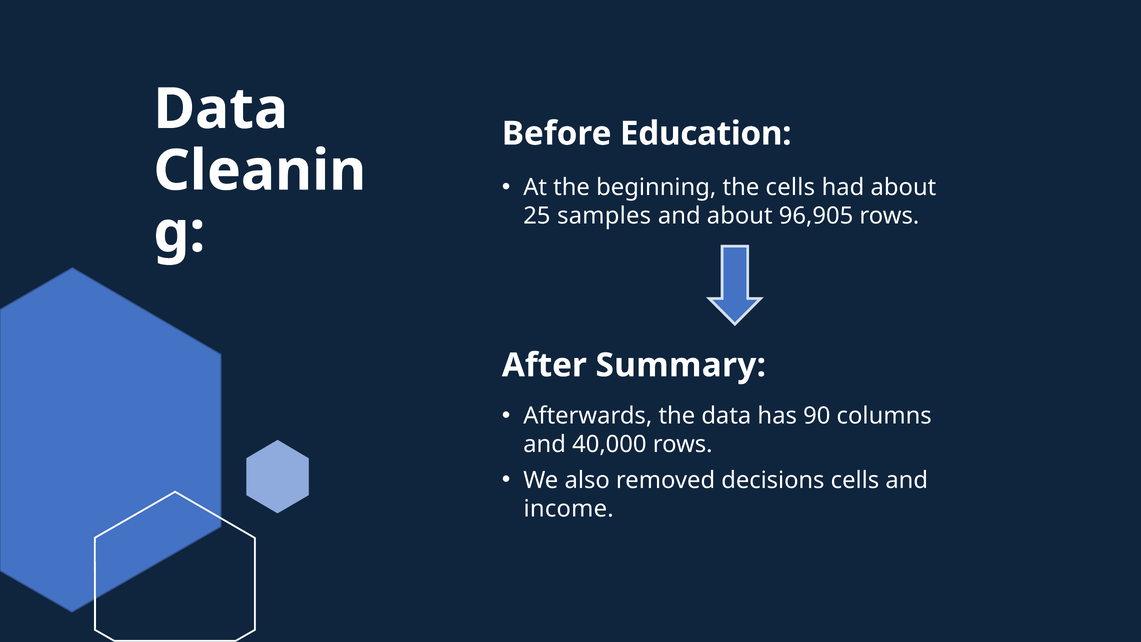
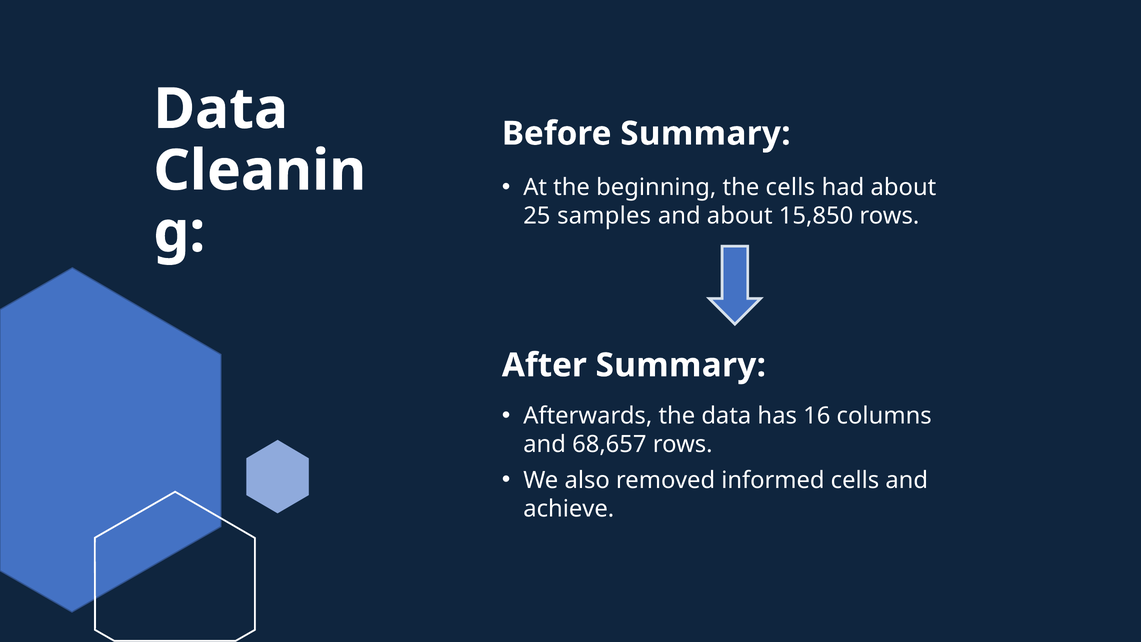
Before Education: Education -> Summary (705, 134)
96,905: 96,905 -> 15,850 (816, 216)
90: 90 -> 16 (817, 416)
40,000: 40,000 -> 68,657 (609, 444)
decisions: decisions -> informed (773, 480)
income: income -> achieve (569, 509)
